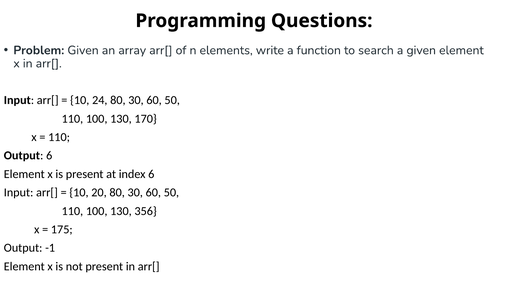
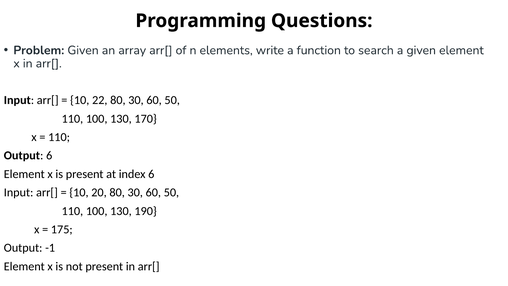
24: 24 -> 22 (100, 100)
356: 356 -> 190 (146, 211)
